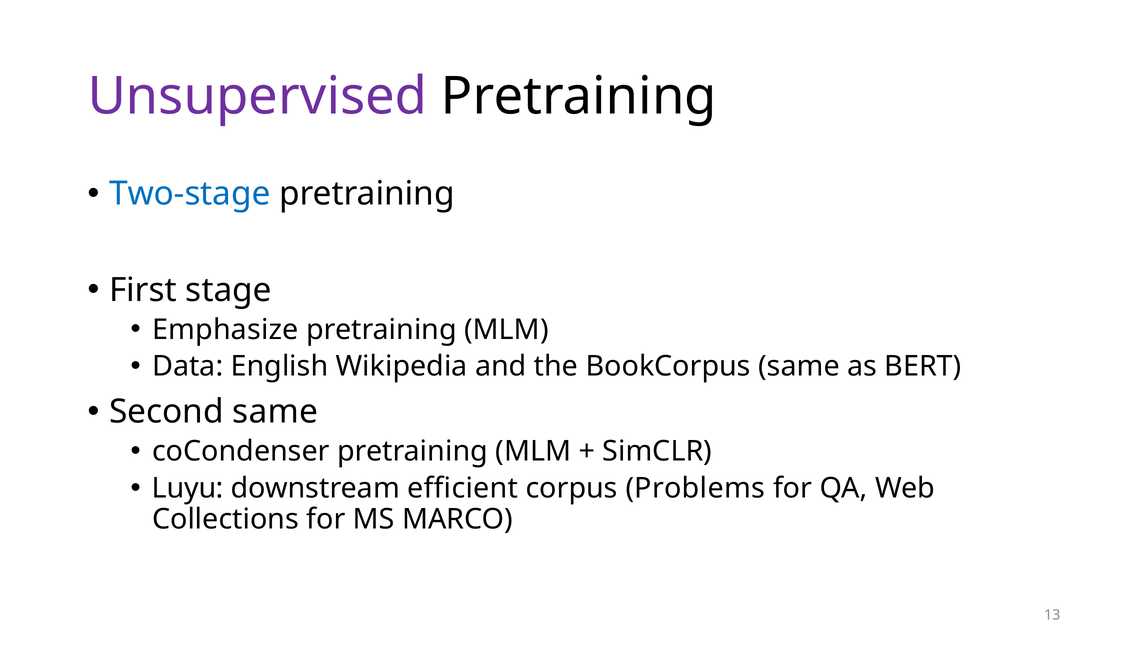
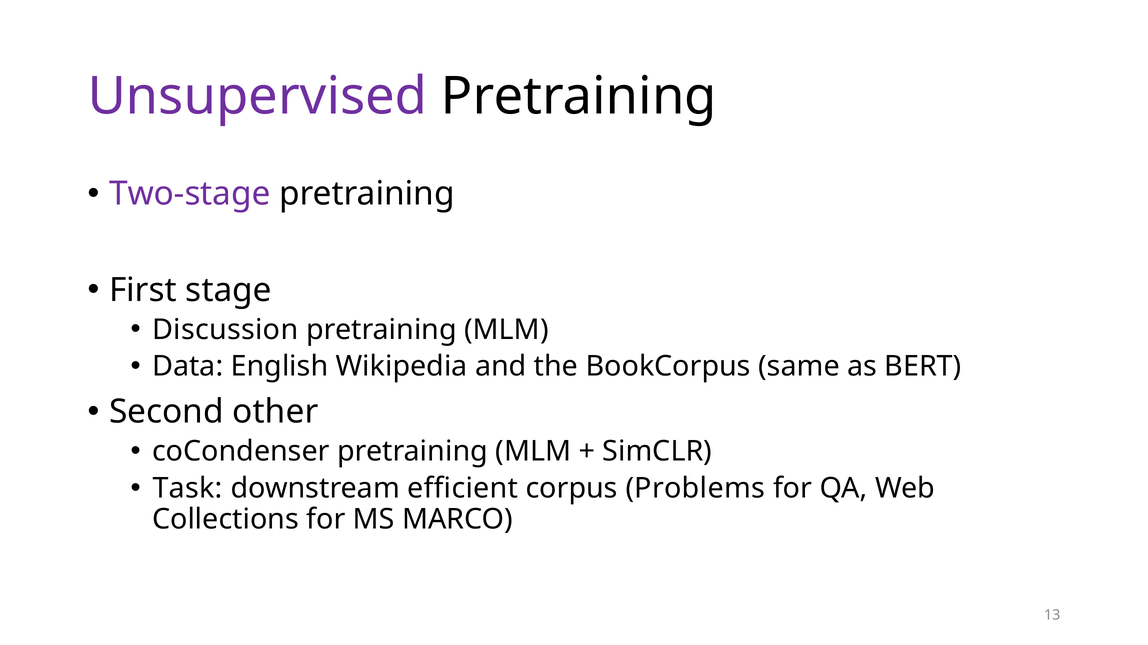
Two-stage colour: blue -> purple (190, 194)
Emphasize: Emphasize -> Discussion (225, 330)
Second same: same -> other (275, 412)
Luyu: Luyu -> Task (188, 489)
